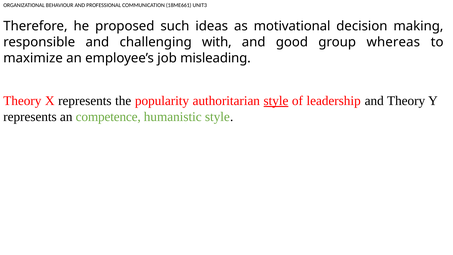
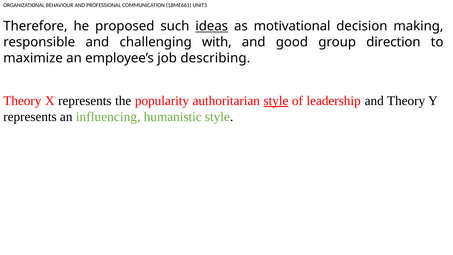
ideas underline: none -> present (212, 26)
whereas: whereas -> direction (393, 42)
misleading: misleading -> describing (215, 58)
competence: competence -> influencing (108, 117)
